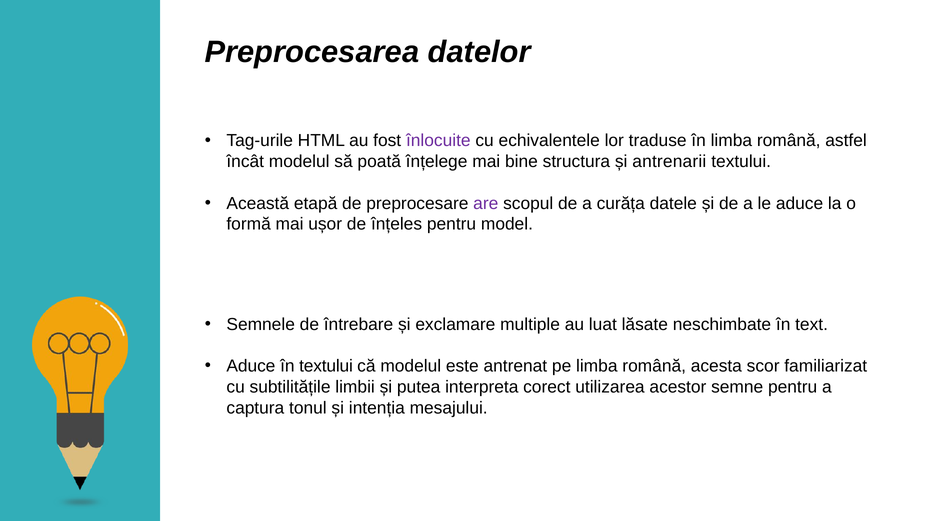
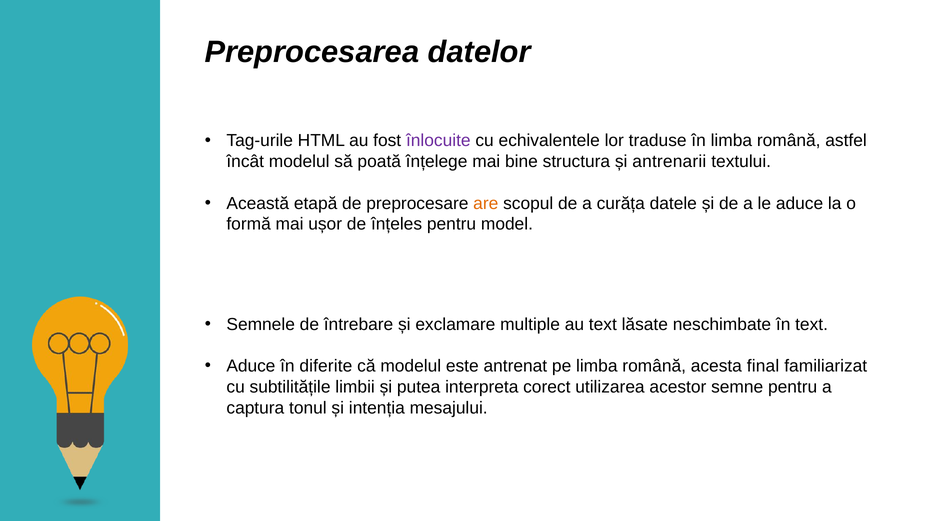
are colour: purple -> orange (486, 203)
au luat: luat -> text (603, 324)
în textului: textului -> diferite (326, 366)
scor: scor -> final (763, 366)
